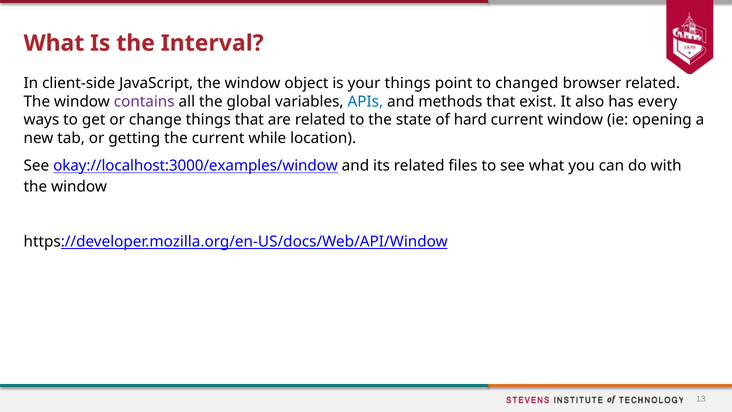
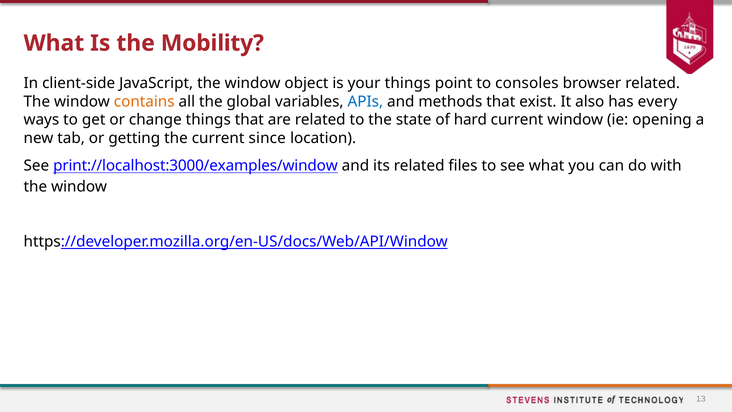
Interval: Interval -> Mobility (212, 43)
changed: changed -> consoles (527, 83)
contains colour: purple -> orange (144, 102)
while: while -> since (267, 138)
okay://localhost:3000/examples/window: okay://localhost:3000/examples/window -> print://localhost:3000/examples/window (195, 166)
